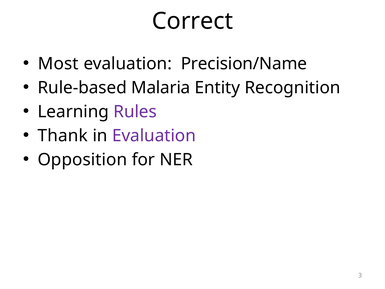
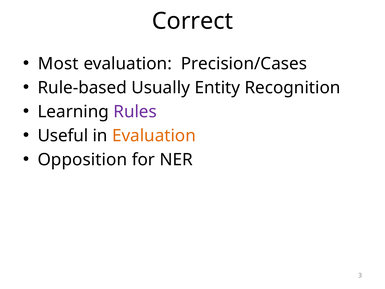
Precision/Name: Precision/Name -> Precision/Cases (244, 64)
Malaria: Malaria -> Usually (161, 88)
Thank: Thank -> Useful (63, 136)
Evaluation colour: purple -> orange (154, 136)
